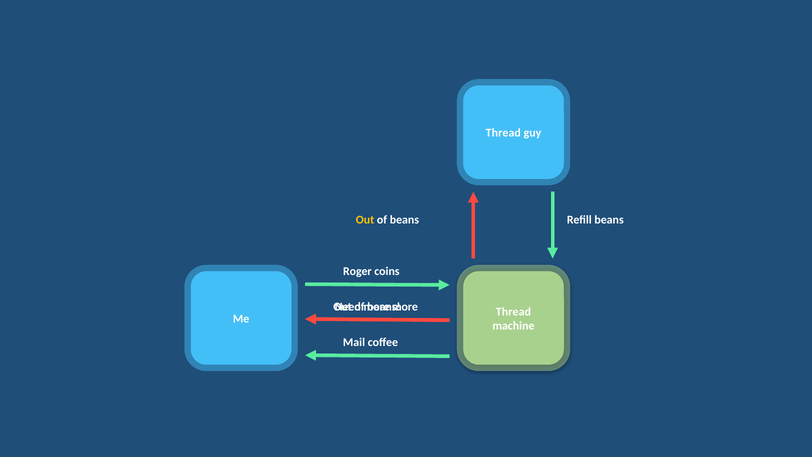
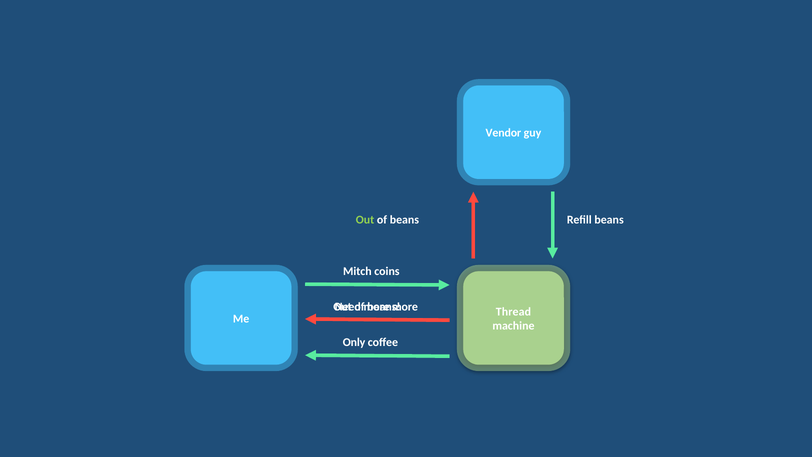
Thread: Thread -> Vendor (503, 133)
Out colour: yellow -> light green (365, 220)
Roger: Roger -> Mitch (357, 271)
Mail: Mail -> Only (354, 342)
